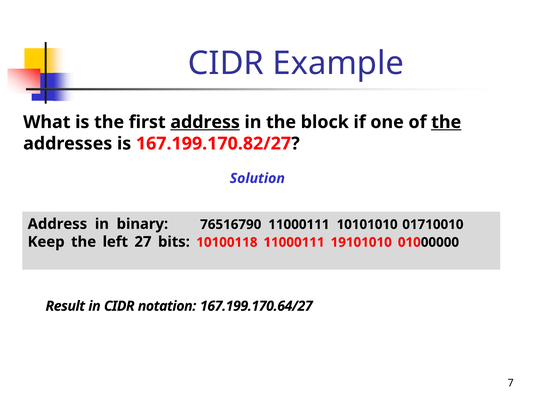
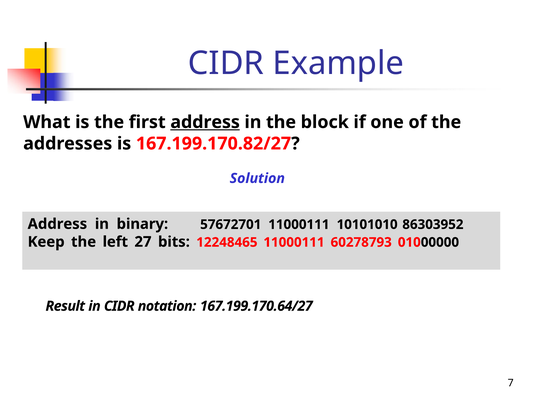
the underline: present -> none (446, 122)
76516790: 76516790 -> 57672701 (231, 224)
01710010: 01710010 -> 86303952 (433, 224)
10100118: 10100118 -> 12248465 (227, 242)
19101010: 19101010 -> 60278793 (361, 242)
